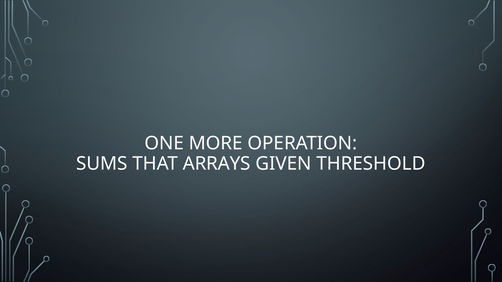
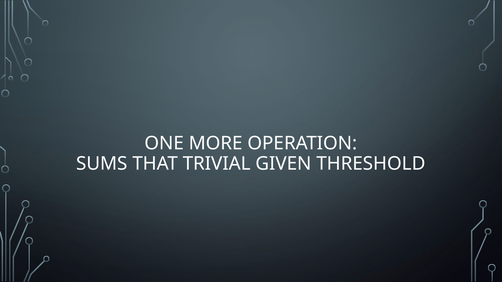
ARRAYS: ARRAYS -> TRIVIAL (217, 164)
